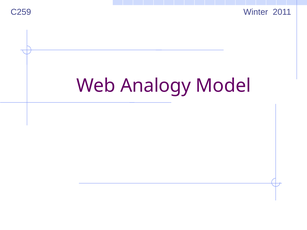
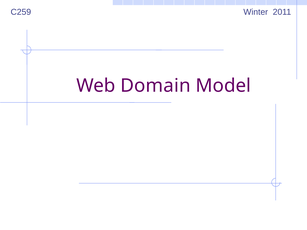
Analogy: Analogy -> Domain (155, 86)
